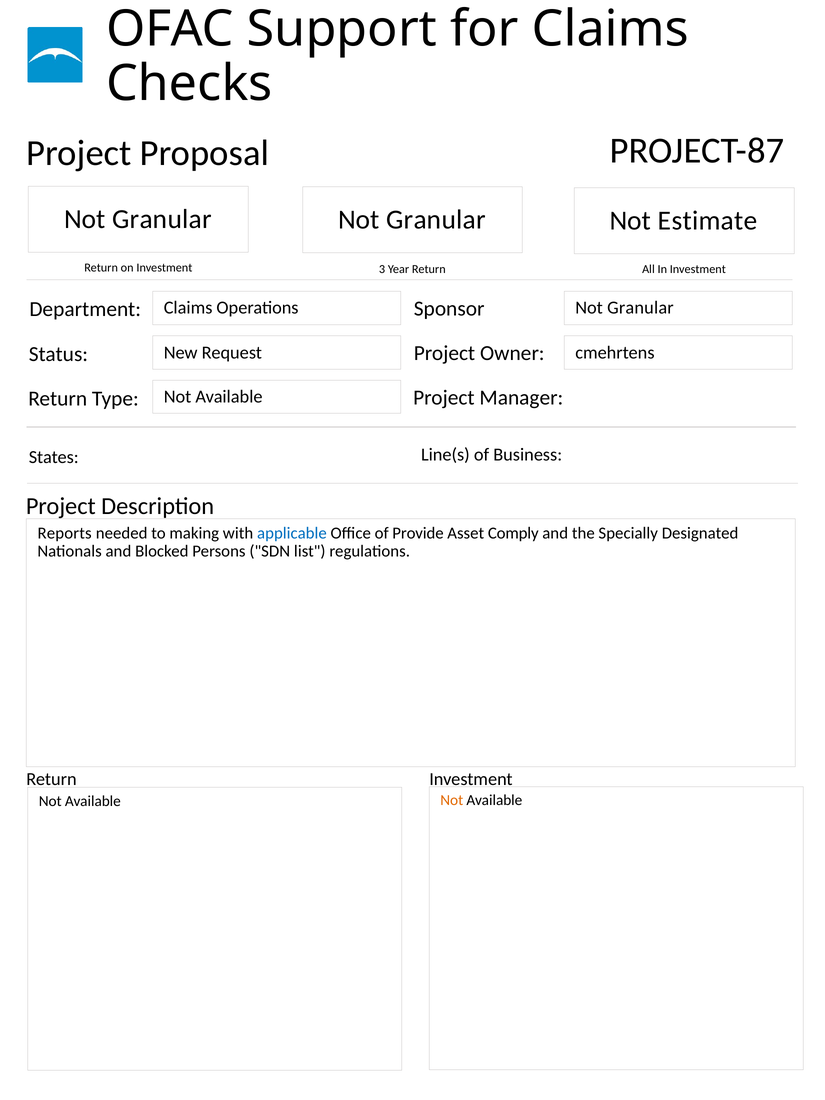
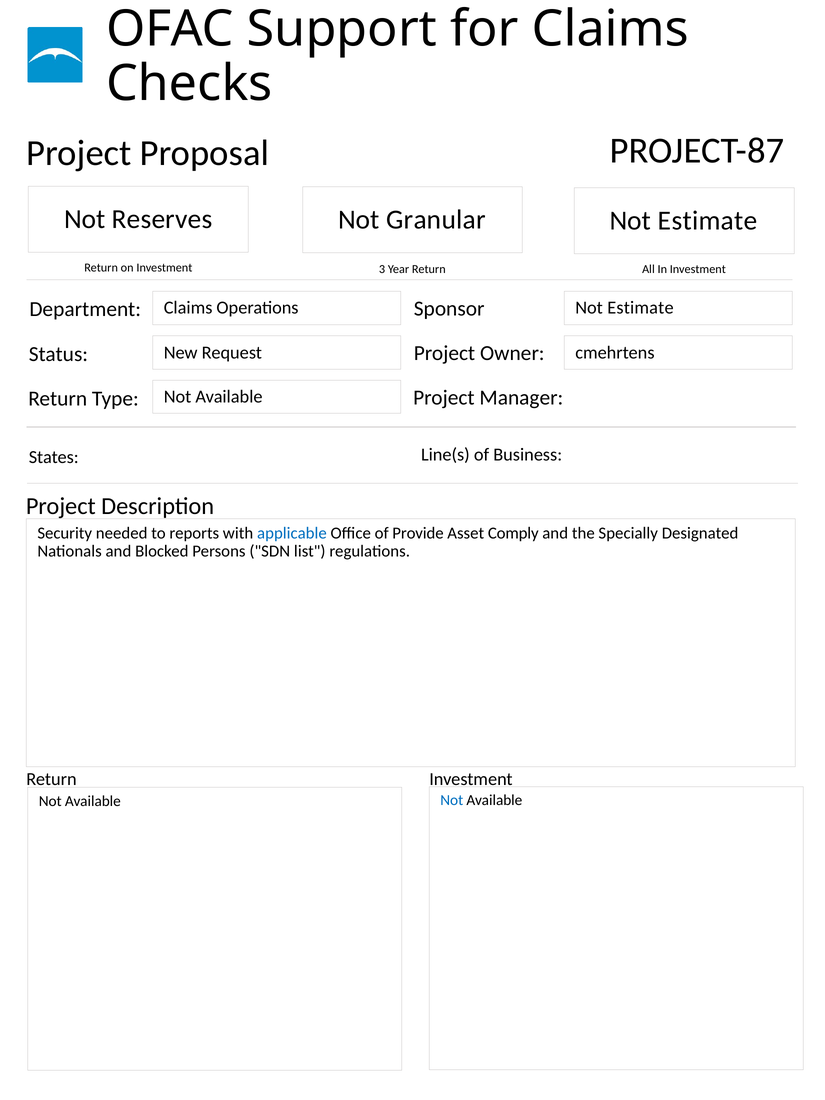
Granular: Granular -> Reserves (162, 219)
Granular: Granular -> Estimate (640, 308)
Reports: Reports -> Security (65, 533)
making: making -> reports (194, 533)
Not colour: orange -> blue (452, 800)
